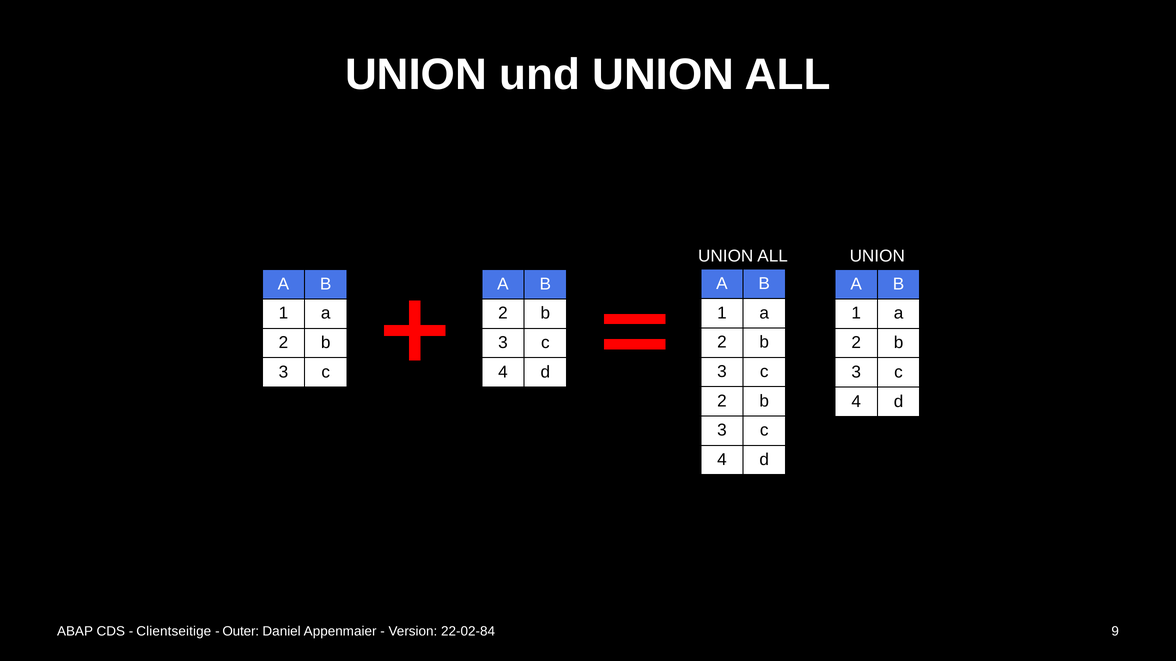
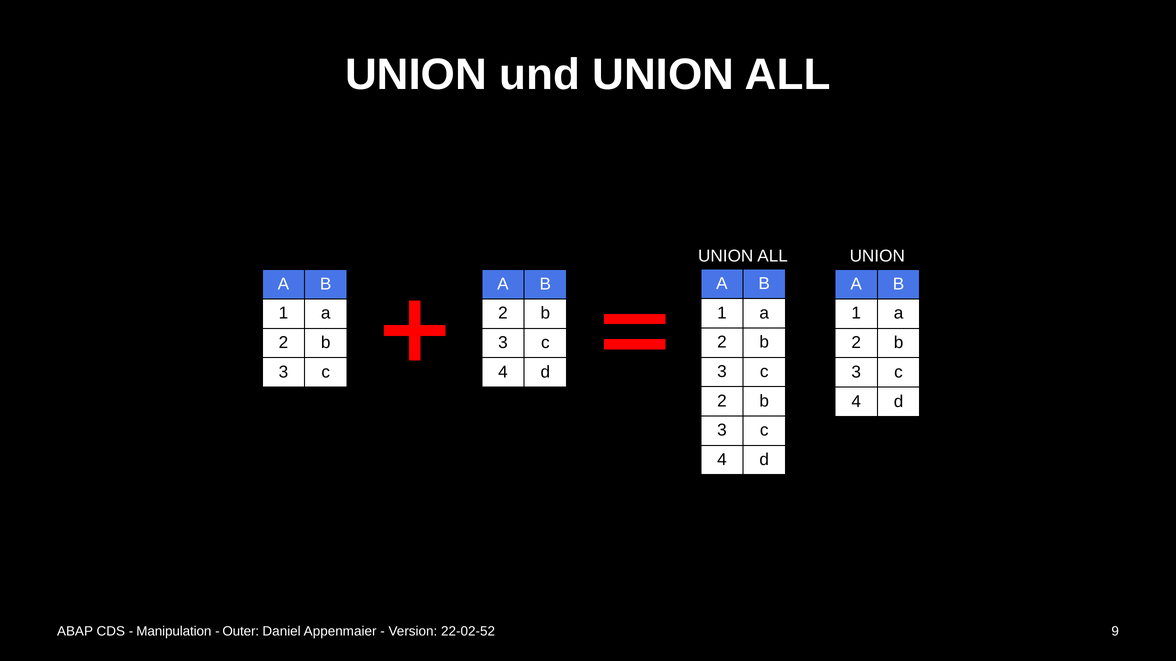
Clientseitige: Clientseitige -> Manipulation (174, 632)
22-02-84: 22-02-84 -> 22-02-52 (468, 632)
